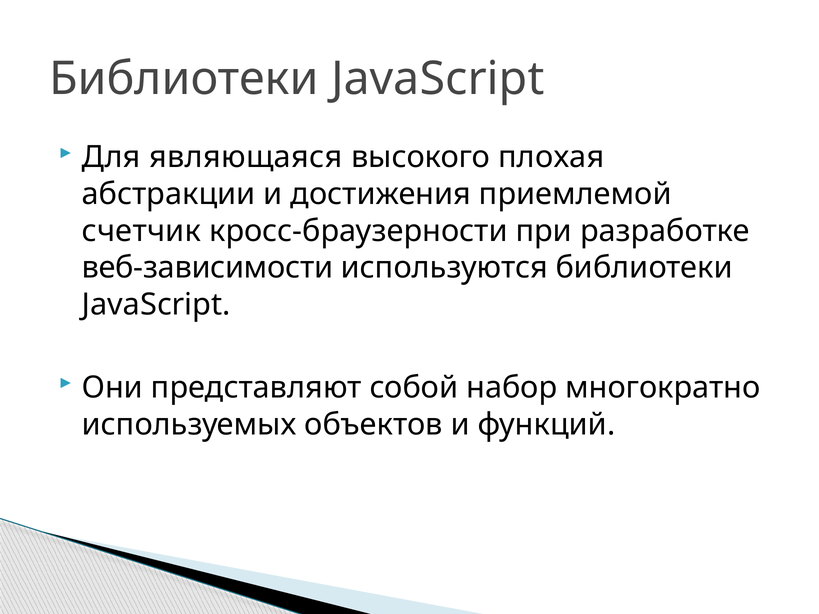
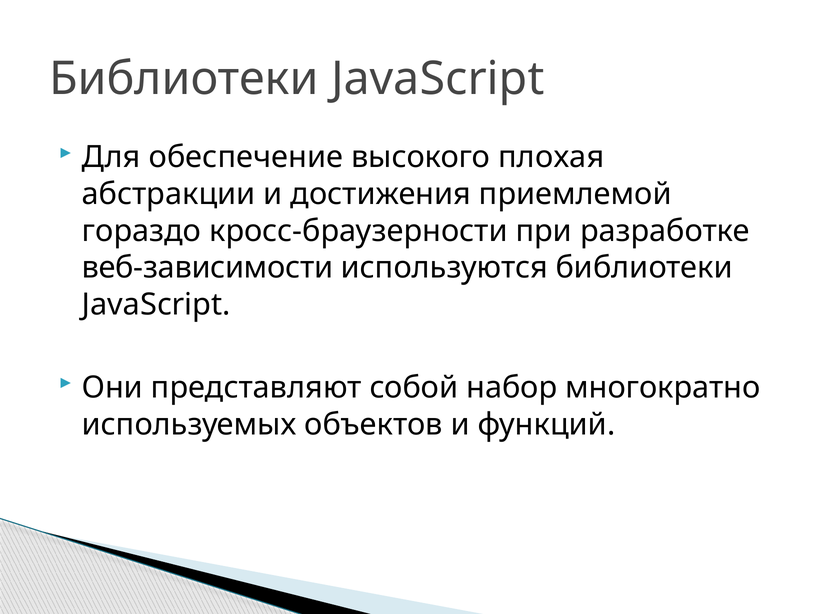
являющаяся: являющаяся -> обеспечение (246, 157)
счетчик: счетчик -> гораздо (142, 231)
